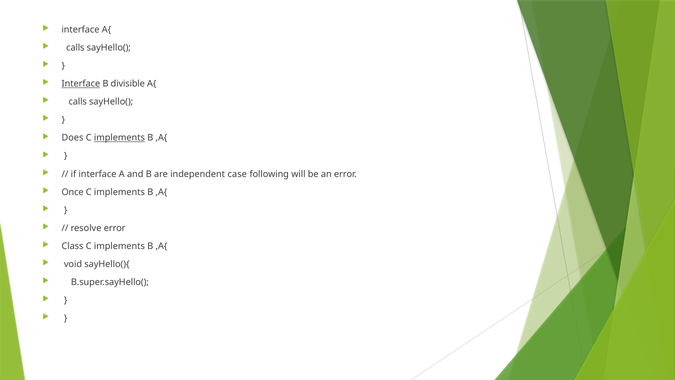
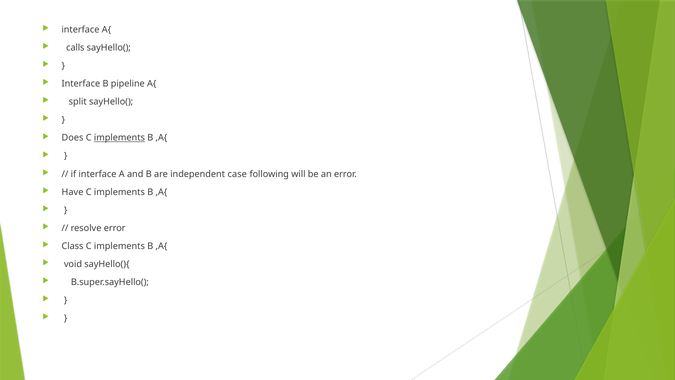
Interface underline: present -> none (81, 84)
divisible: divisible -> pipeline (128, 84)
calls: calls -> split (78, 102)
Once: Once -> Have (72, 192)
